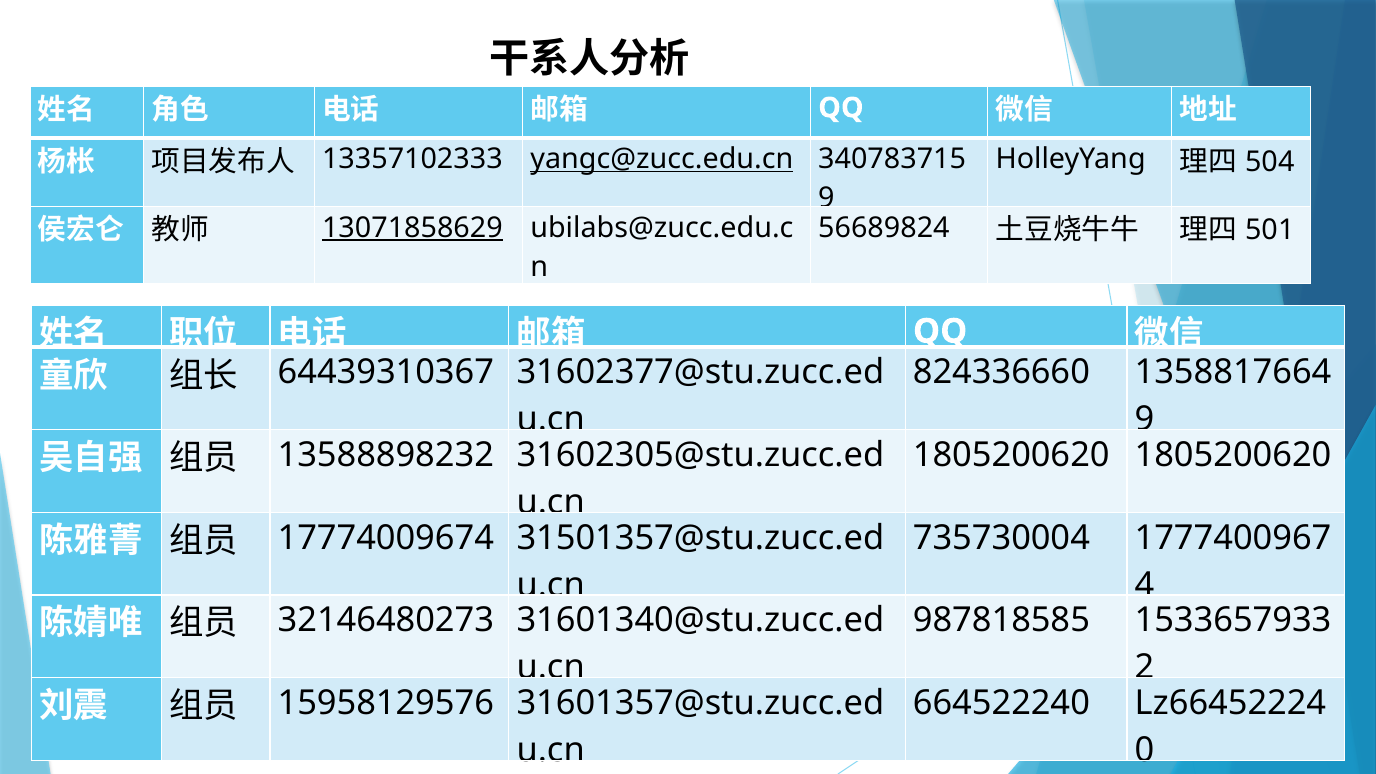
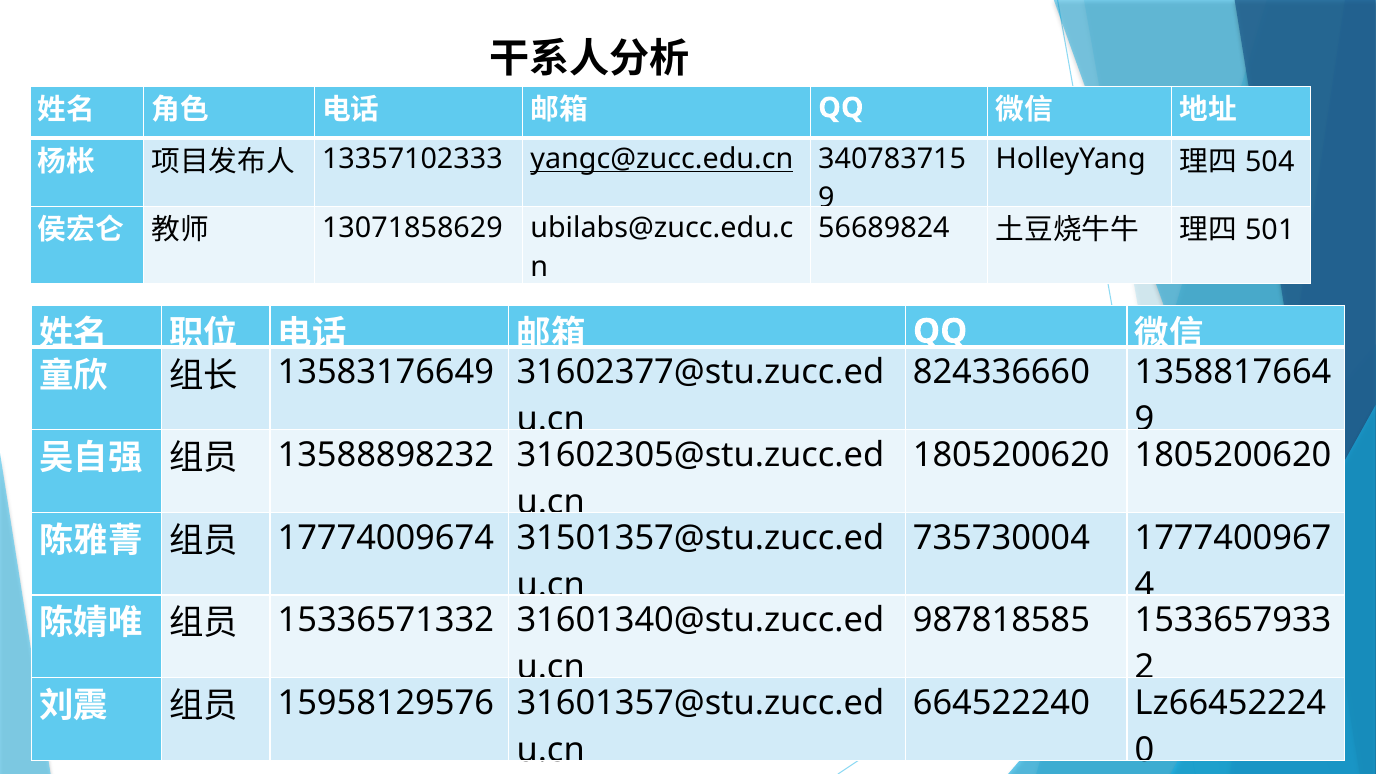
13071858629 underline: present -> none (412, 228)
64439310367: 64439310367 -> 13583176649 (386, 373)
32146480273: 32146480273 -> 15336571332 (386, 620)
